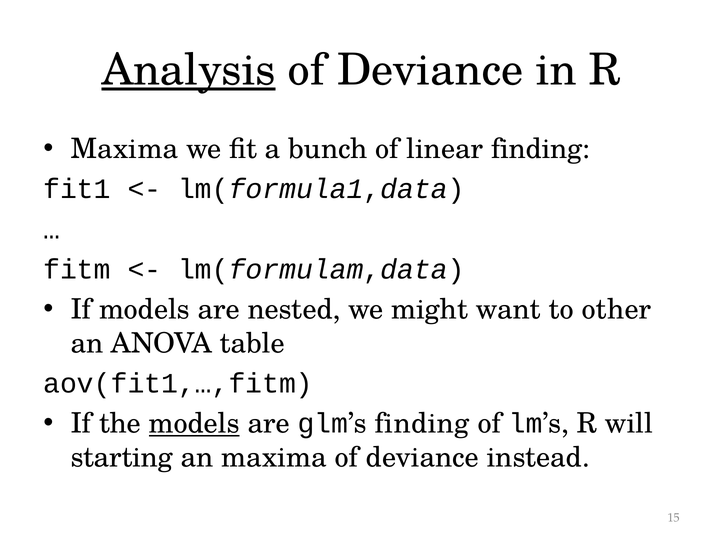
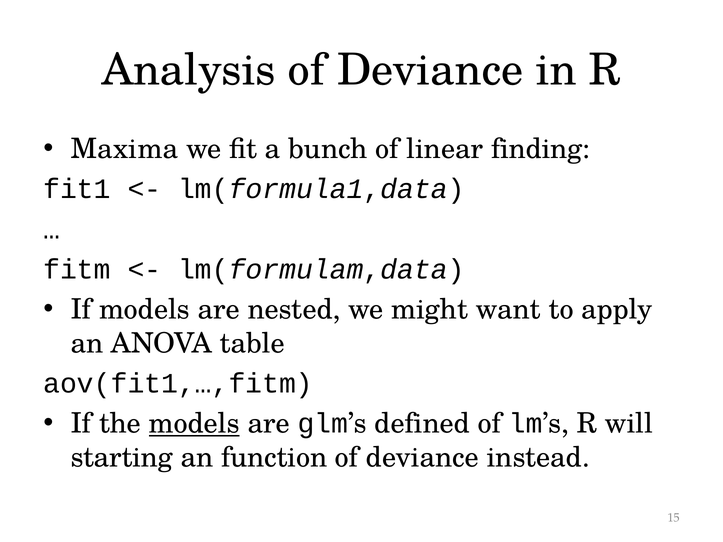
Analysis underline: present -> none (189, 70)
other: other -> apply (617, 310)
glm’s finding: finding -> defined (422, 424)
an maxima: maxima -> function (274, 458)
